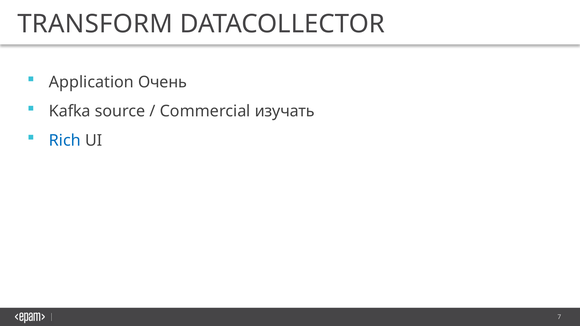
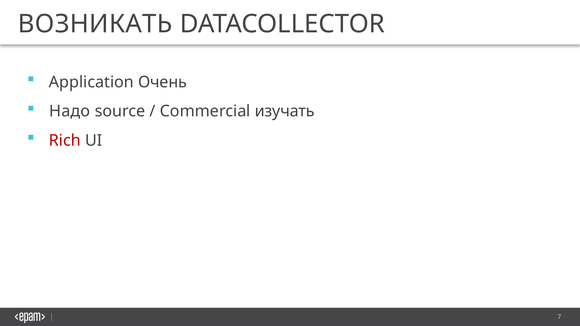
TRANSFORM: TRANSFORM -> ВОЗНИКАТЬ (95, 24)
Kafka: Kafka -> Надо (70, 111)
Rich colour: blue -> red (65, 141)
